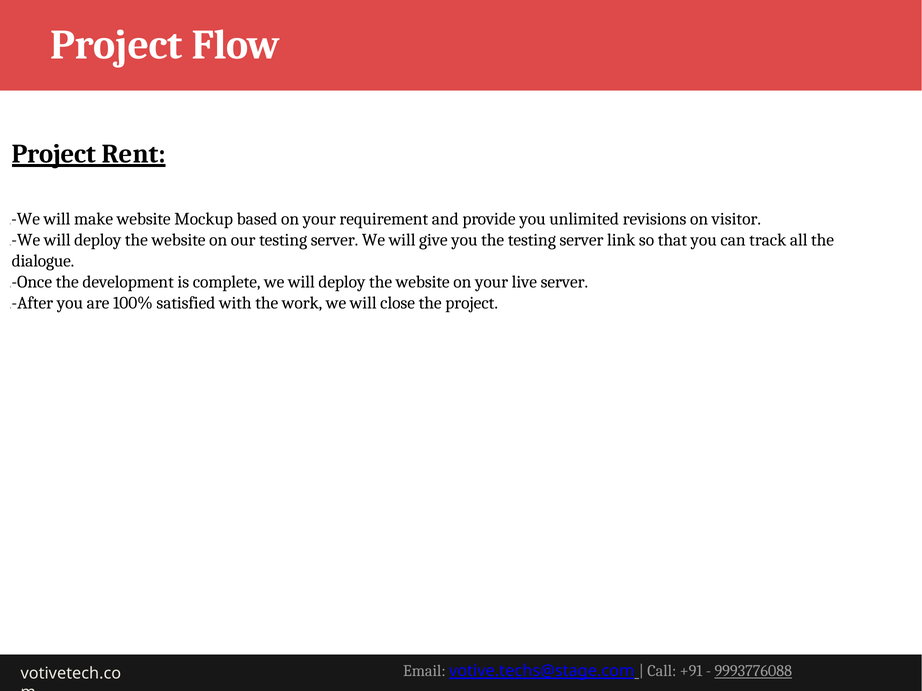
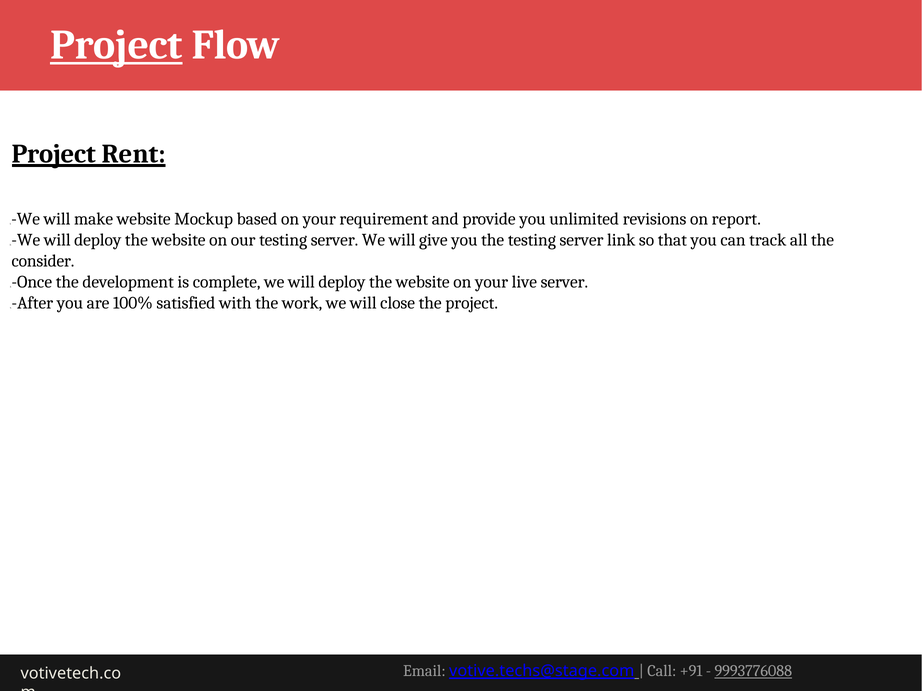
Project underline: none -> present (116, 45)
visitor: visitor -> report (736, 219)
dialogue: dialogue -> consider (43, 261)
